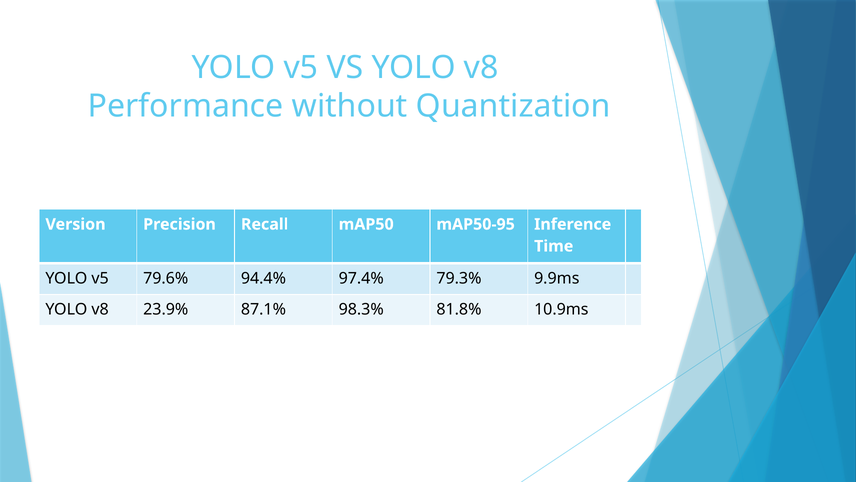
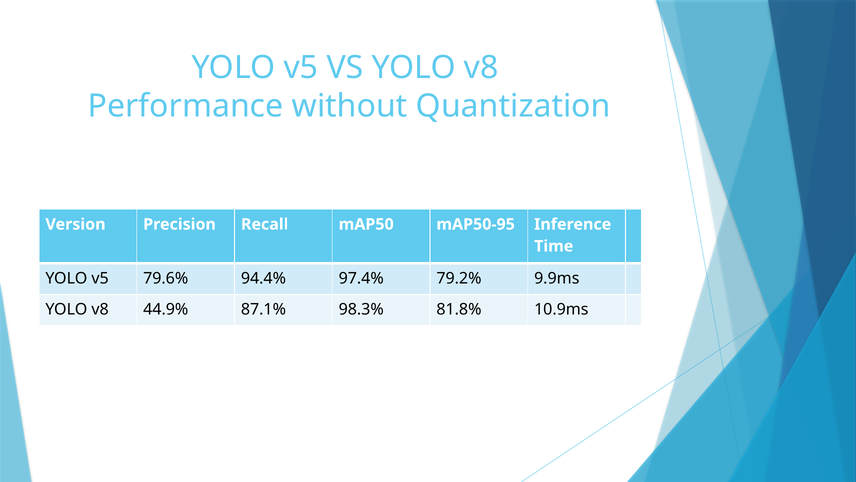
79.3%: 79.3% -> 79.2% (459, 278)
23.9%: 23.9% -> 44.9% (166, 309)
